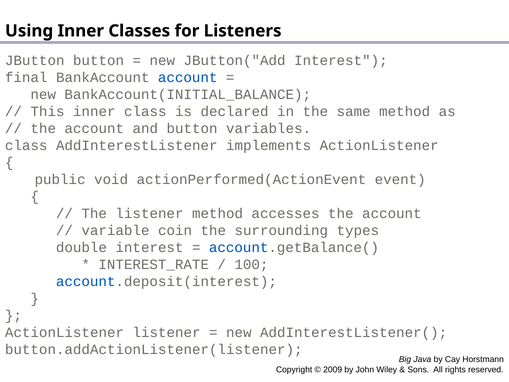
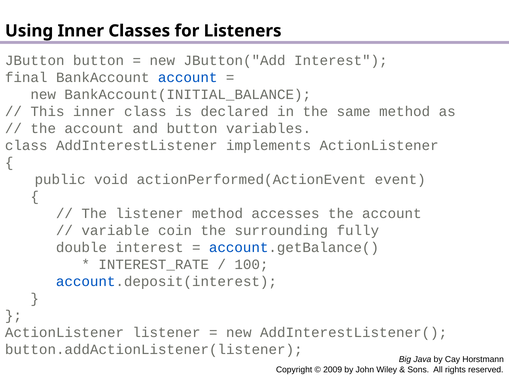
types: types -> fully (358, 230)
